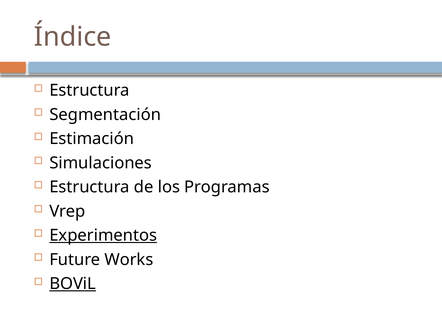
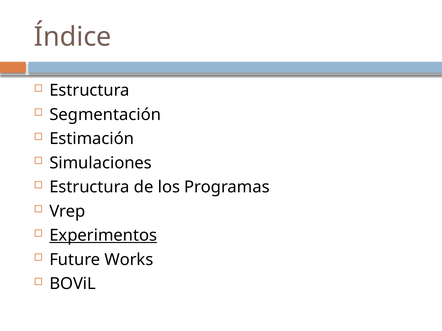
BOViL underline: present -> none (73, 284)
